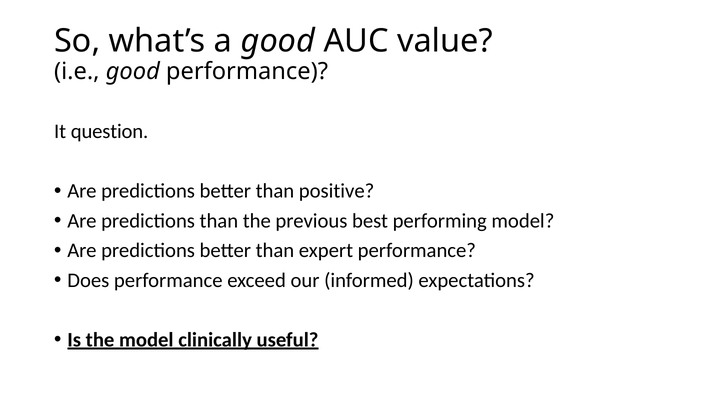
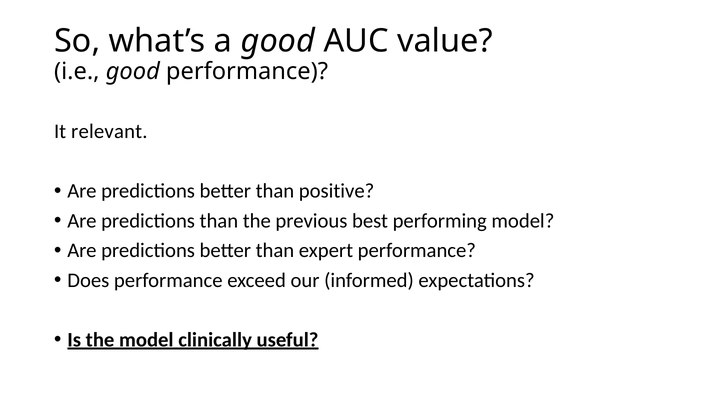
question: question -> relevant (109, 132)
